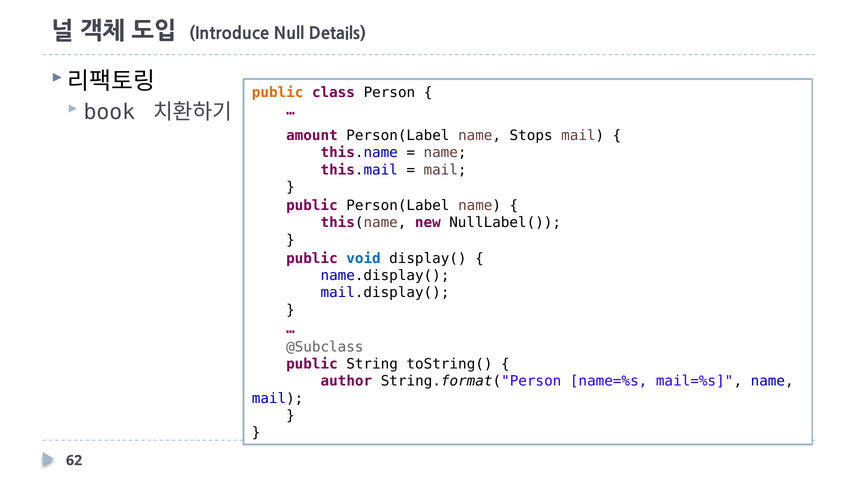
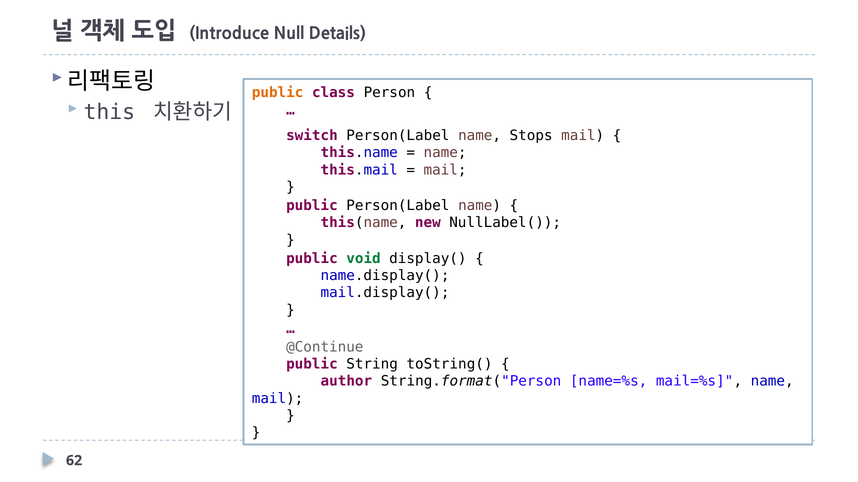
book: book -> this (109, 112)
amount: amount -> switch (312, 136)
void colour: blue -> green (364, 259)
@Subclass: @Subclass -> @Continue (325, 347)
